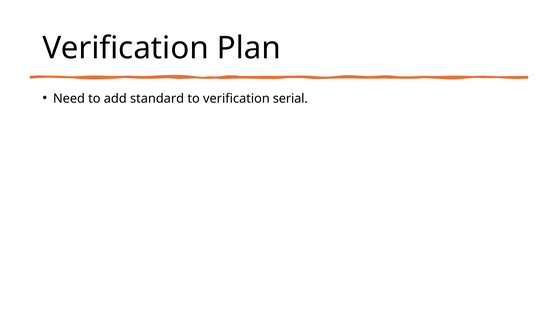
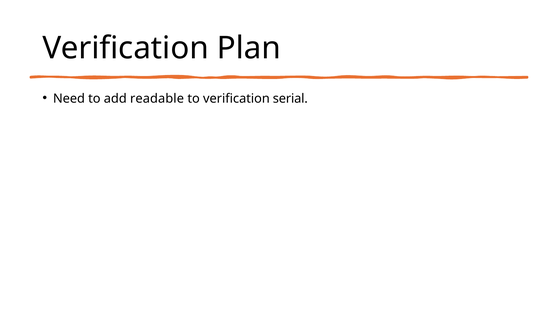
standard: standard -> readable (157, 99)
